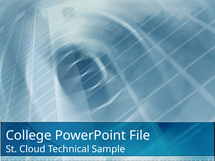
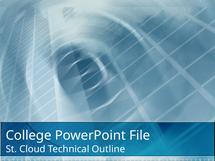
Sample: Sample -> Outline (108, 149)
